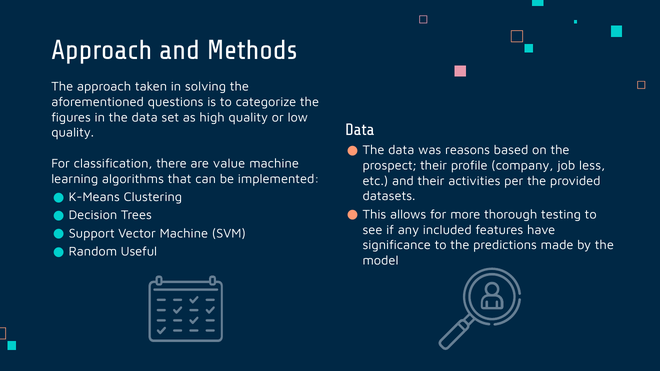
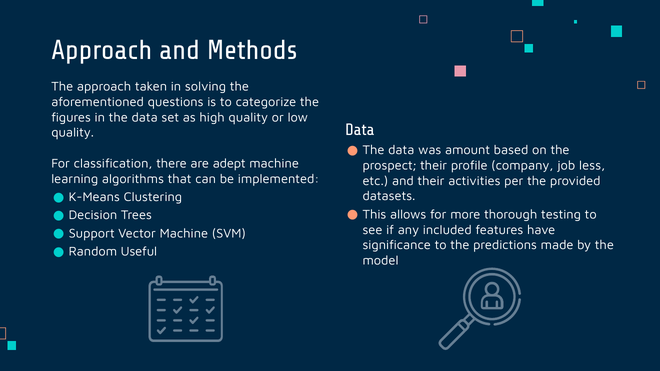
reasons: reasons -> amount (468, 150)
value: value -> adept (229, 164)
